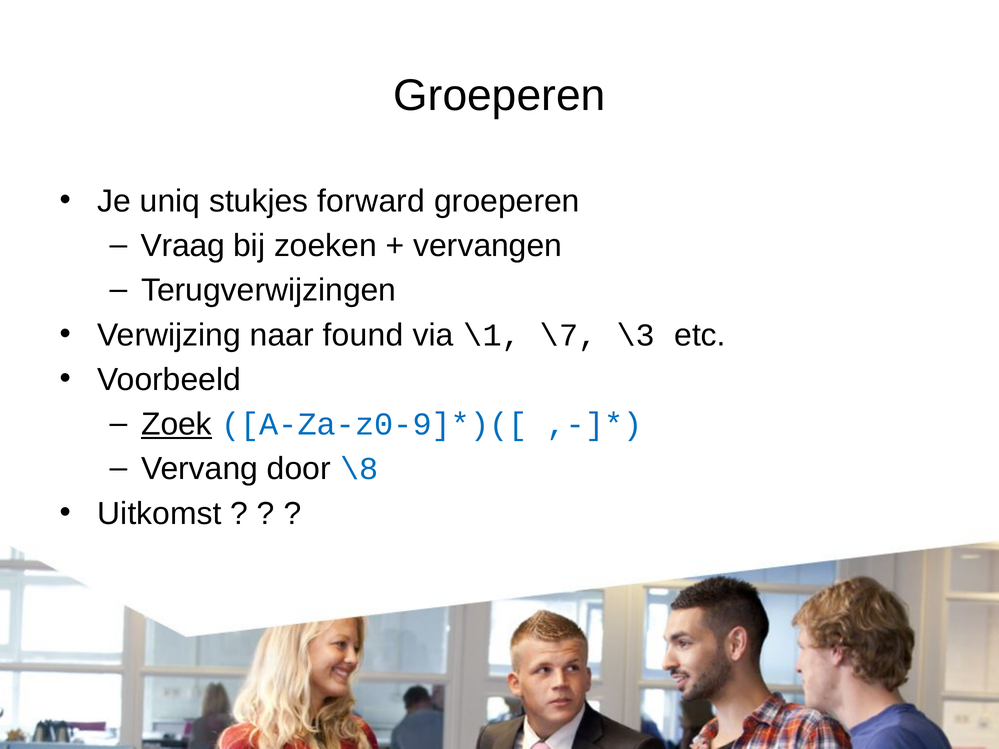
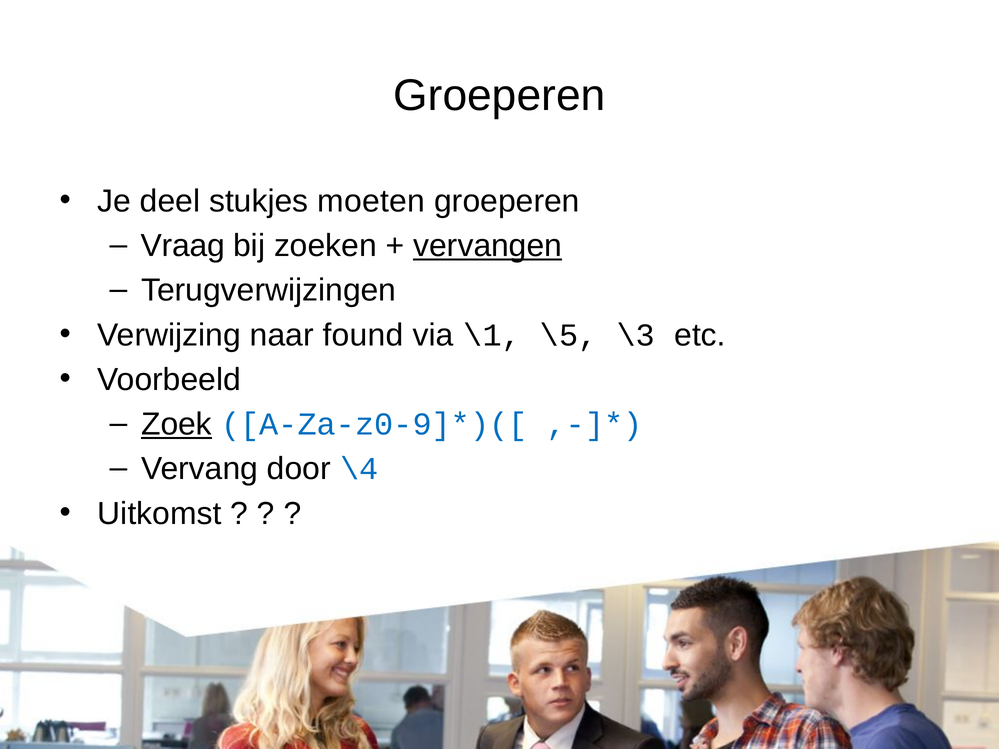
uniq: uniq -> deel (170, 201)
forward: forward -> moeten (371, 201)
vervangen underline: none -> present (488, 246)
\7: \7 -> \5 (569, 335)
\8: \8 -> \4 (359, 469)
